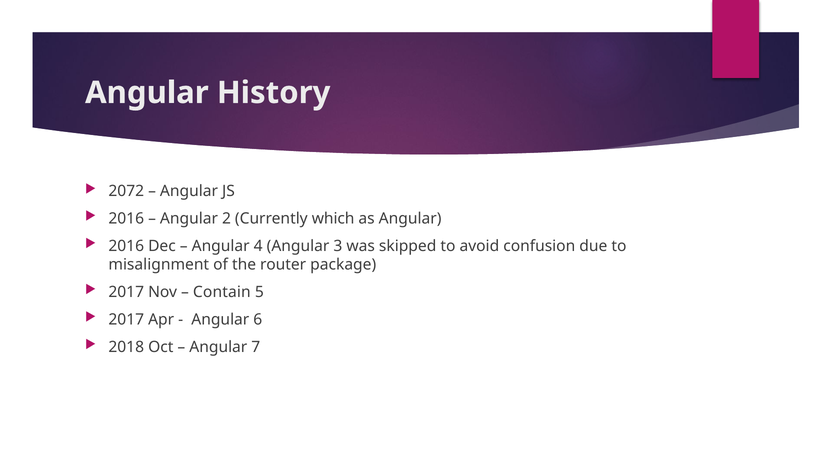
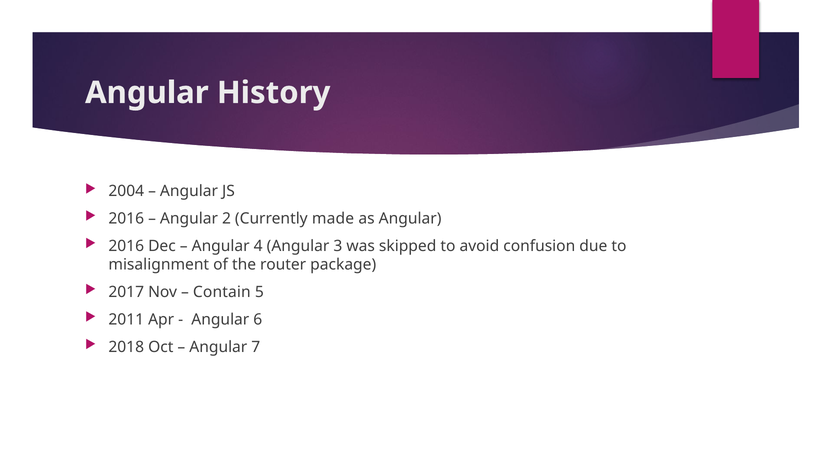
2072: 2072 -> 2004 (126, 191)
which: which -> made (333, 219)
2017: 2017 -> 2011 (126, 320)
